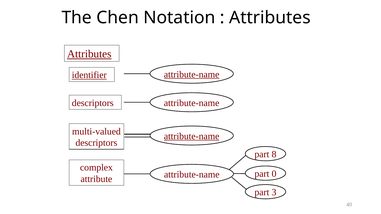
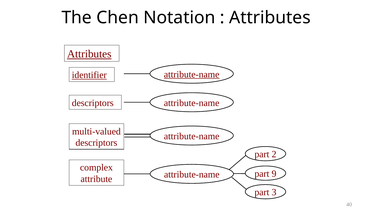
attribute-name underline: present -> none (192, 136)
8: 8 -> 2 (274, 155)
0: 0 -> 9 (274, 174)
